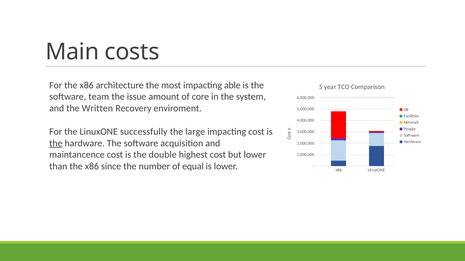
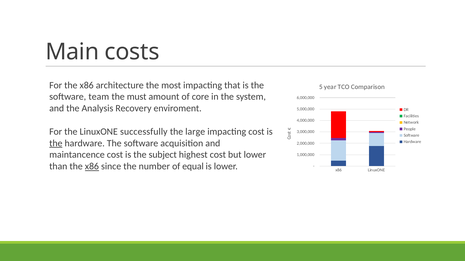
able: able -> that (232, 85)
issue: issue -> must (137, 97)
Written: Written -> Analysis (97, 109)
double: double -> subject (163, 155)
x86 underline: none -> present (92, 167)
